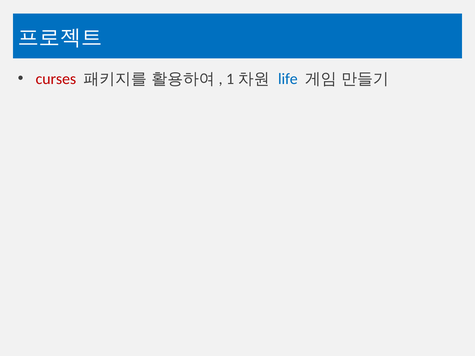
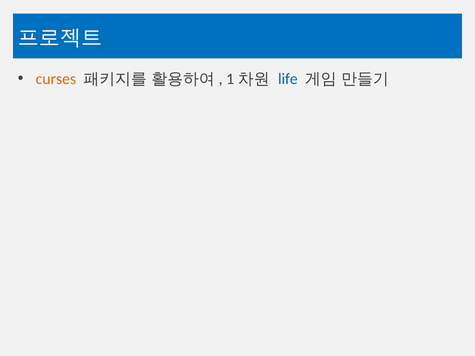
curses colour: red -> orange (56, 79)
